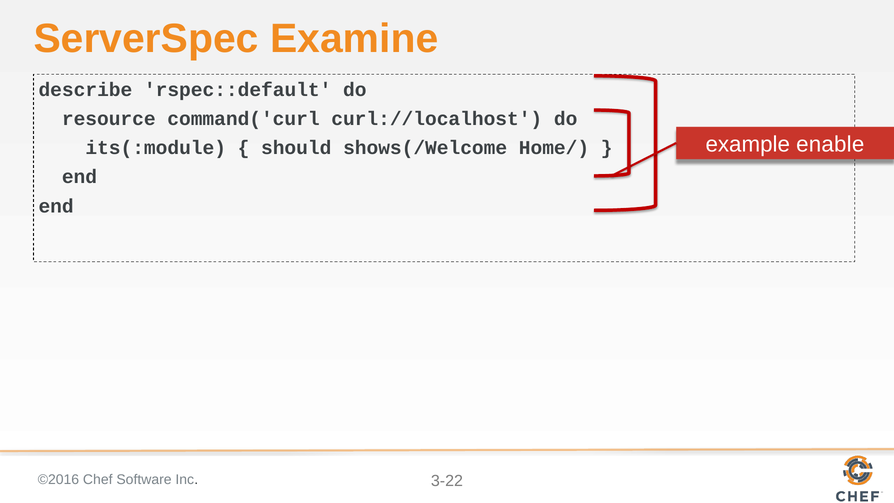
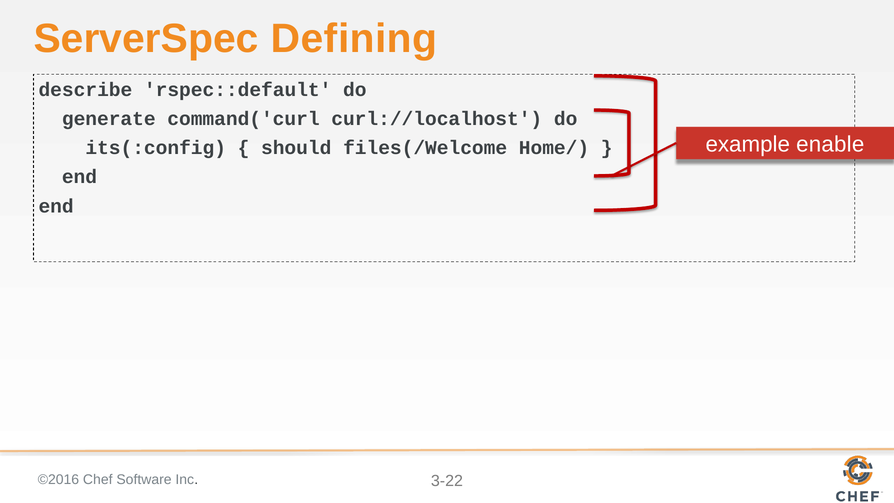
Examine: Examine -> Defining (354, 39)
resource: resource -> generate (109, 119)
its(:module: its(:module -> its(:config (156, 148)
shows(/Welcome: shows(/Welcome -> files(/Welcome (425, 148)
